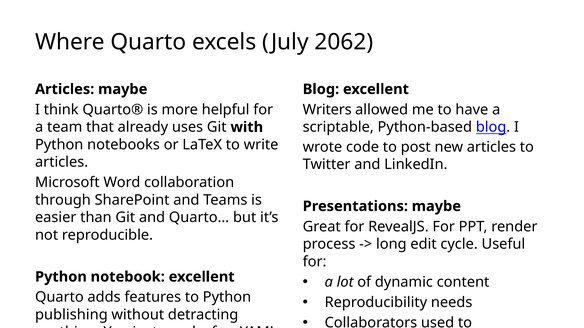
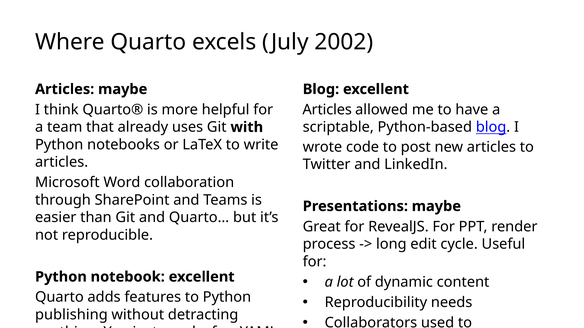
2062: 2062 -> 2002 (344, 42)
Writers: Writers -> Articles (327, 110)
